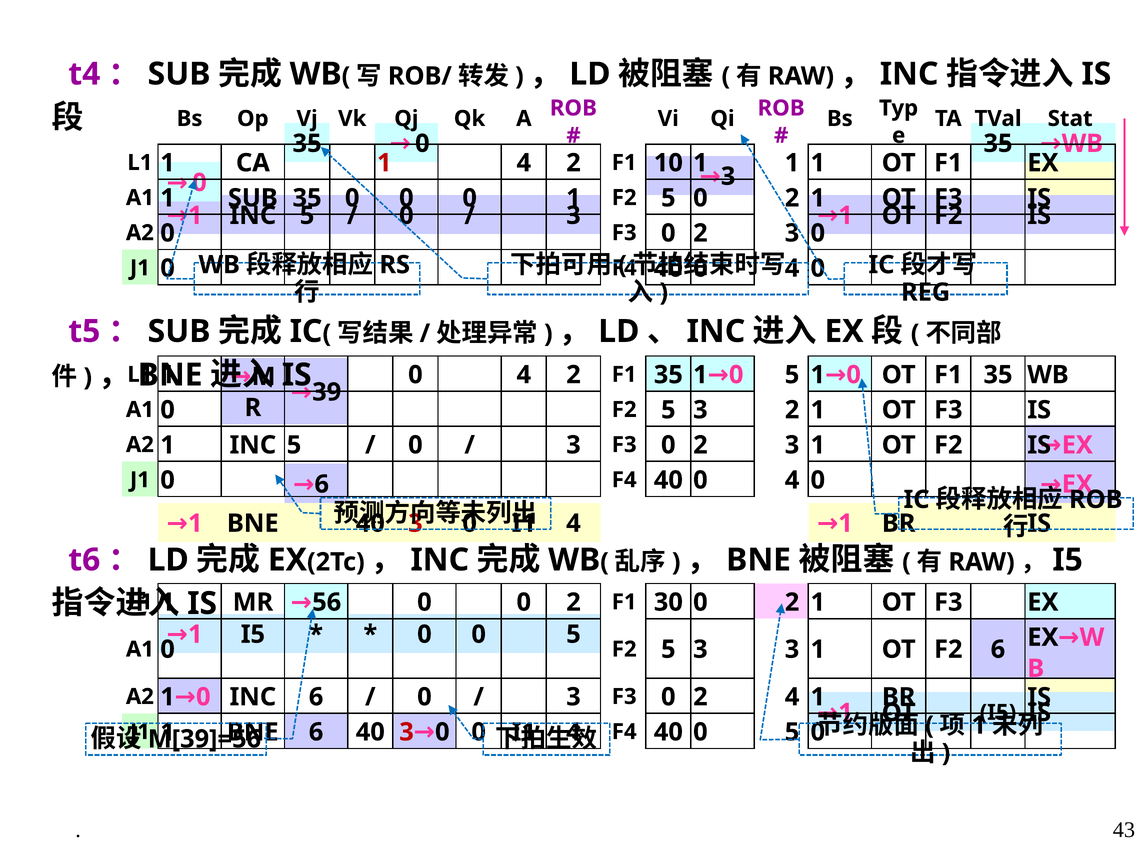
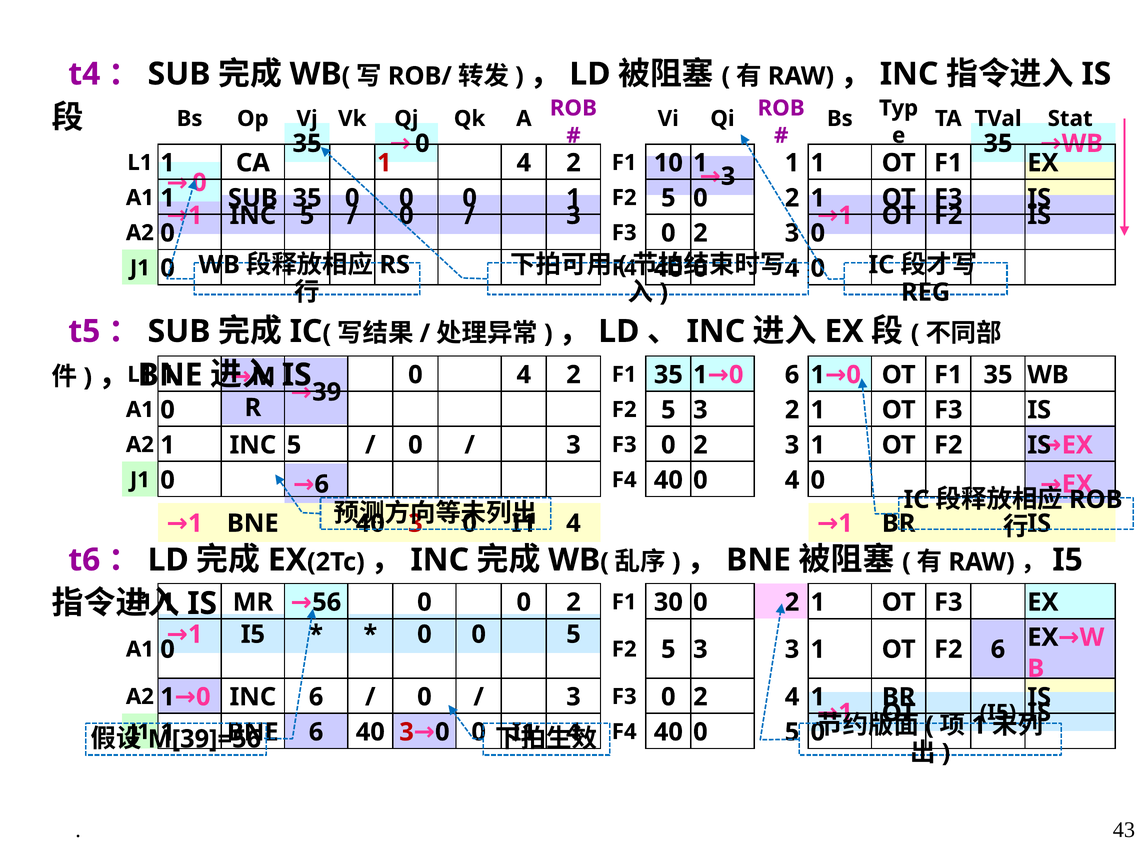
5: 5 -> 6 (792, 375)
